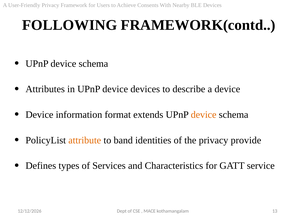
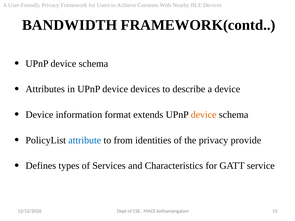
FOLLOWING: FOLLOWING -> BANDWIDTH (70, 25)
attribute colour: orange -> blue (85, 140)
band: band -> from (123, 140)
